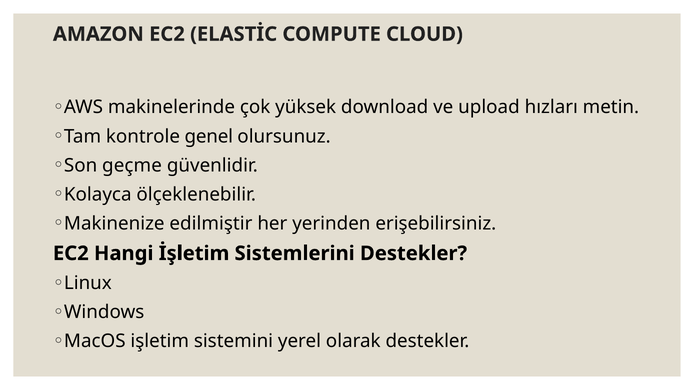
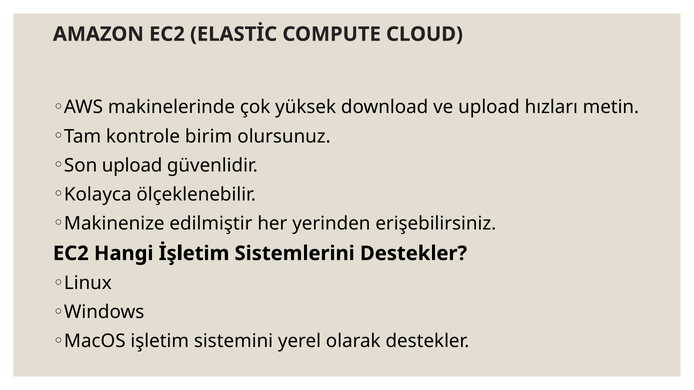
genel: genel -> birim (209, 136)
Son geçme: geçme -> upload (132, 166)
